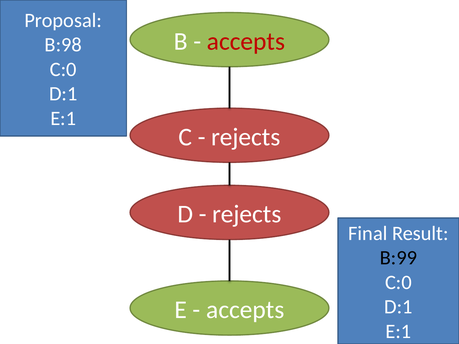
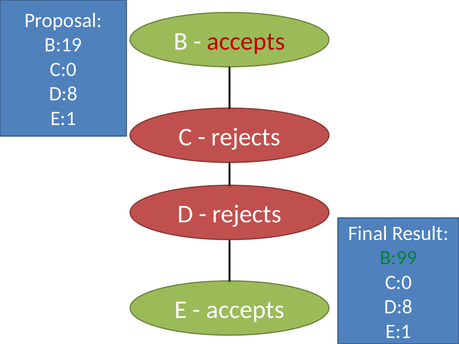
B:98: B:98 -> B:19 (63, 45)
D:1: D:1 -> D:8 (63, 94)
B:99 colour: black -> green (398, 258)
D:1: D:1 -> D:8 (398, 307)
